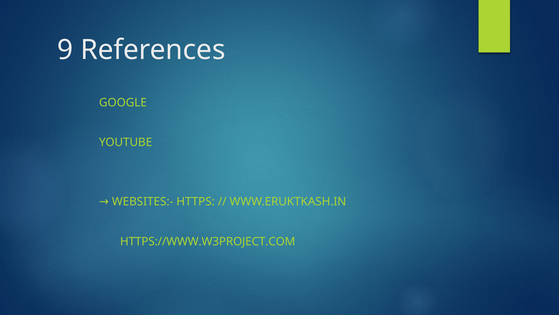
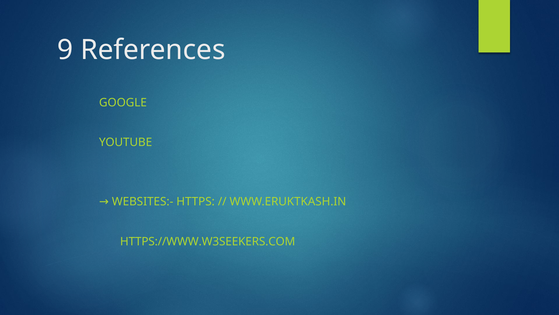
HTTPS://WWW.W3PROJECT.COM: HTTPS://WWW.W3PROJECT.COM -> HTTPS://WWW.W3SEEKERS.COM (208, 241)
